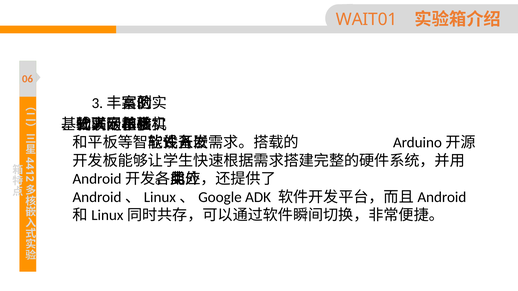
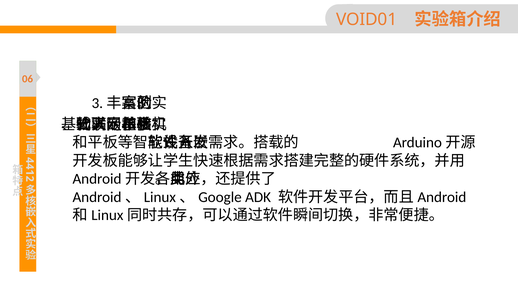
WAIT01: WAIT01 -> VOID01 (367, 20)
